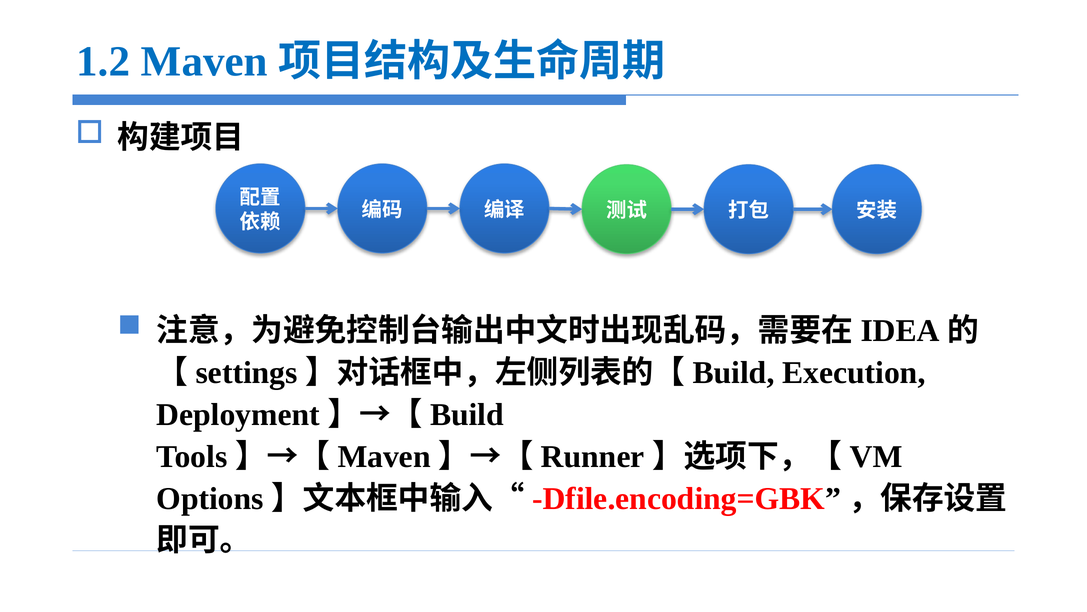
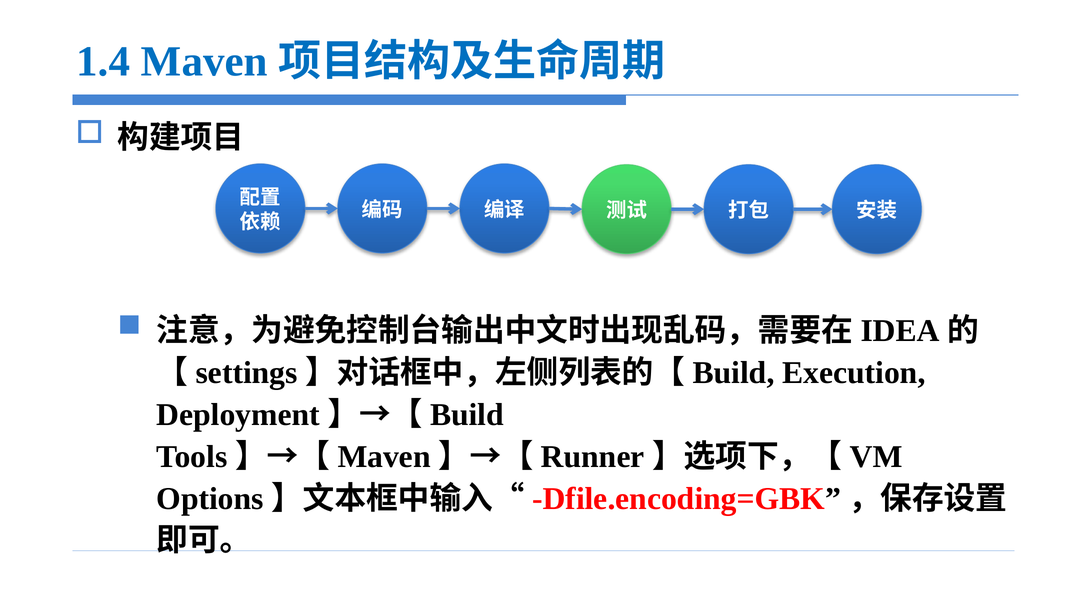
1.2: 1.2 -> 1.4 (103, 61)
